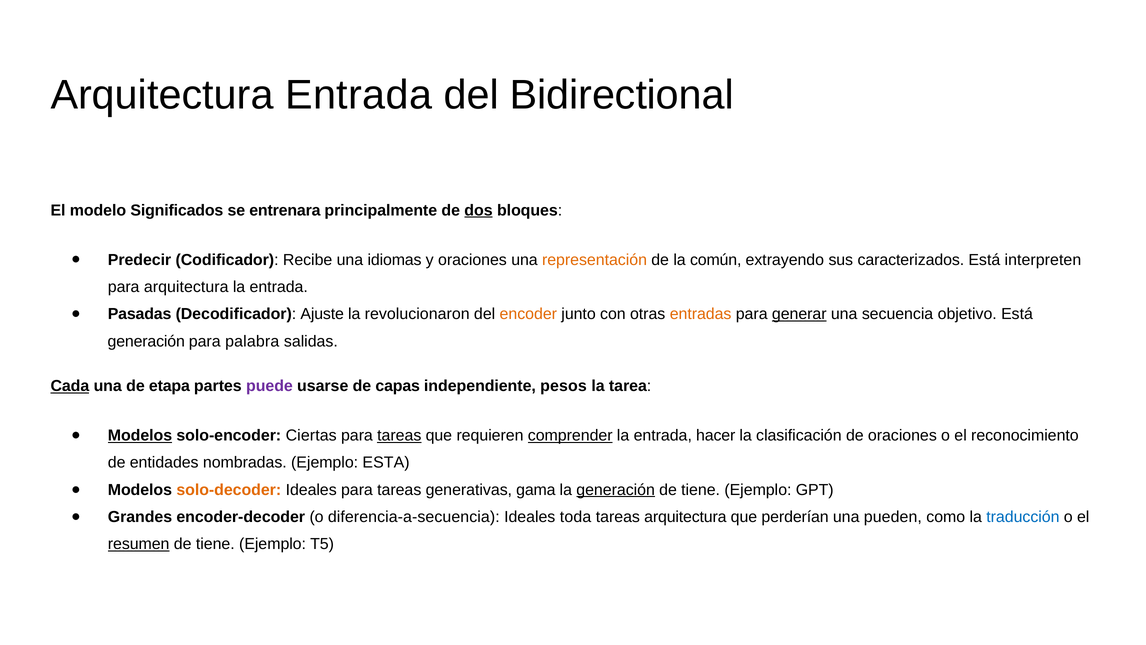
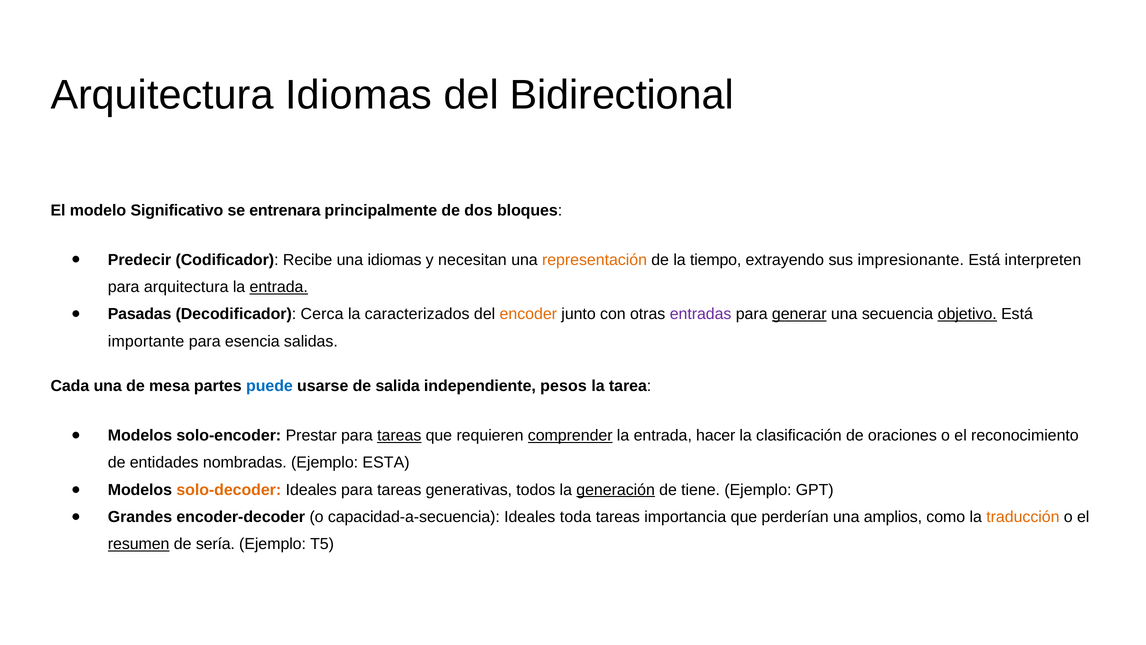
Arquitectura Entrada: Entrada -> Idiomas (359, 95)
Significados: Significados -> Significativo (177, 210)
dos underline: present -> none (479, 210)
y oraciones: oraciones -> necesitan (472, 260)
común: común -> tiempo (716, 260)
caracterizados: caracterizados -> impresionante (911, 260)
entrada underline: none -> present (279, 287)
Ajuste: Ajuste -> Cerca (322, 314)
revolucionaron: revolucionaron -> caracterizados (417, 314)
entradas colour: orange -> purple (701, 314)
objetivo underline: none -> present (967, 314)
generación: generación -> importante (146, 341)
palabra: palabra -> esencia (252, 341)
Cada underline: present -> none (70, 386)
etapa: etapa -> mesa (169, 386)
puede colour: purple -> blue (269, 386)
capas: capas -> salida (398, 386)
Modelos underline: present -> none (140, 435)
Ciertas: Ciertas -> Prestar (311, 435)
gama: gama -> todos (536, 490)
diferencia-a-secuencia: diferencia-a-secuencia -> capacidad-a-secuencia (414, 517)
tareas arquitectura: arquitectura -> importancia (685, 517)
pueden: pueden -> amplios (893, 517)
traducción colour: blue -> orange (1023, 517)
tiene: tiene -> sería (215, 544)
